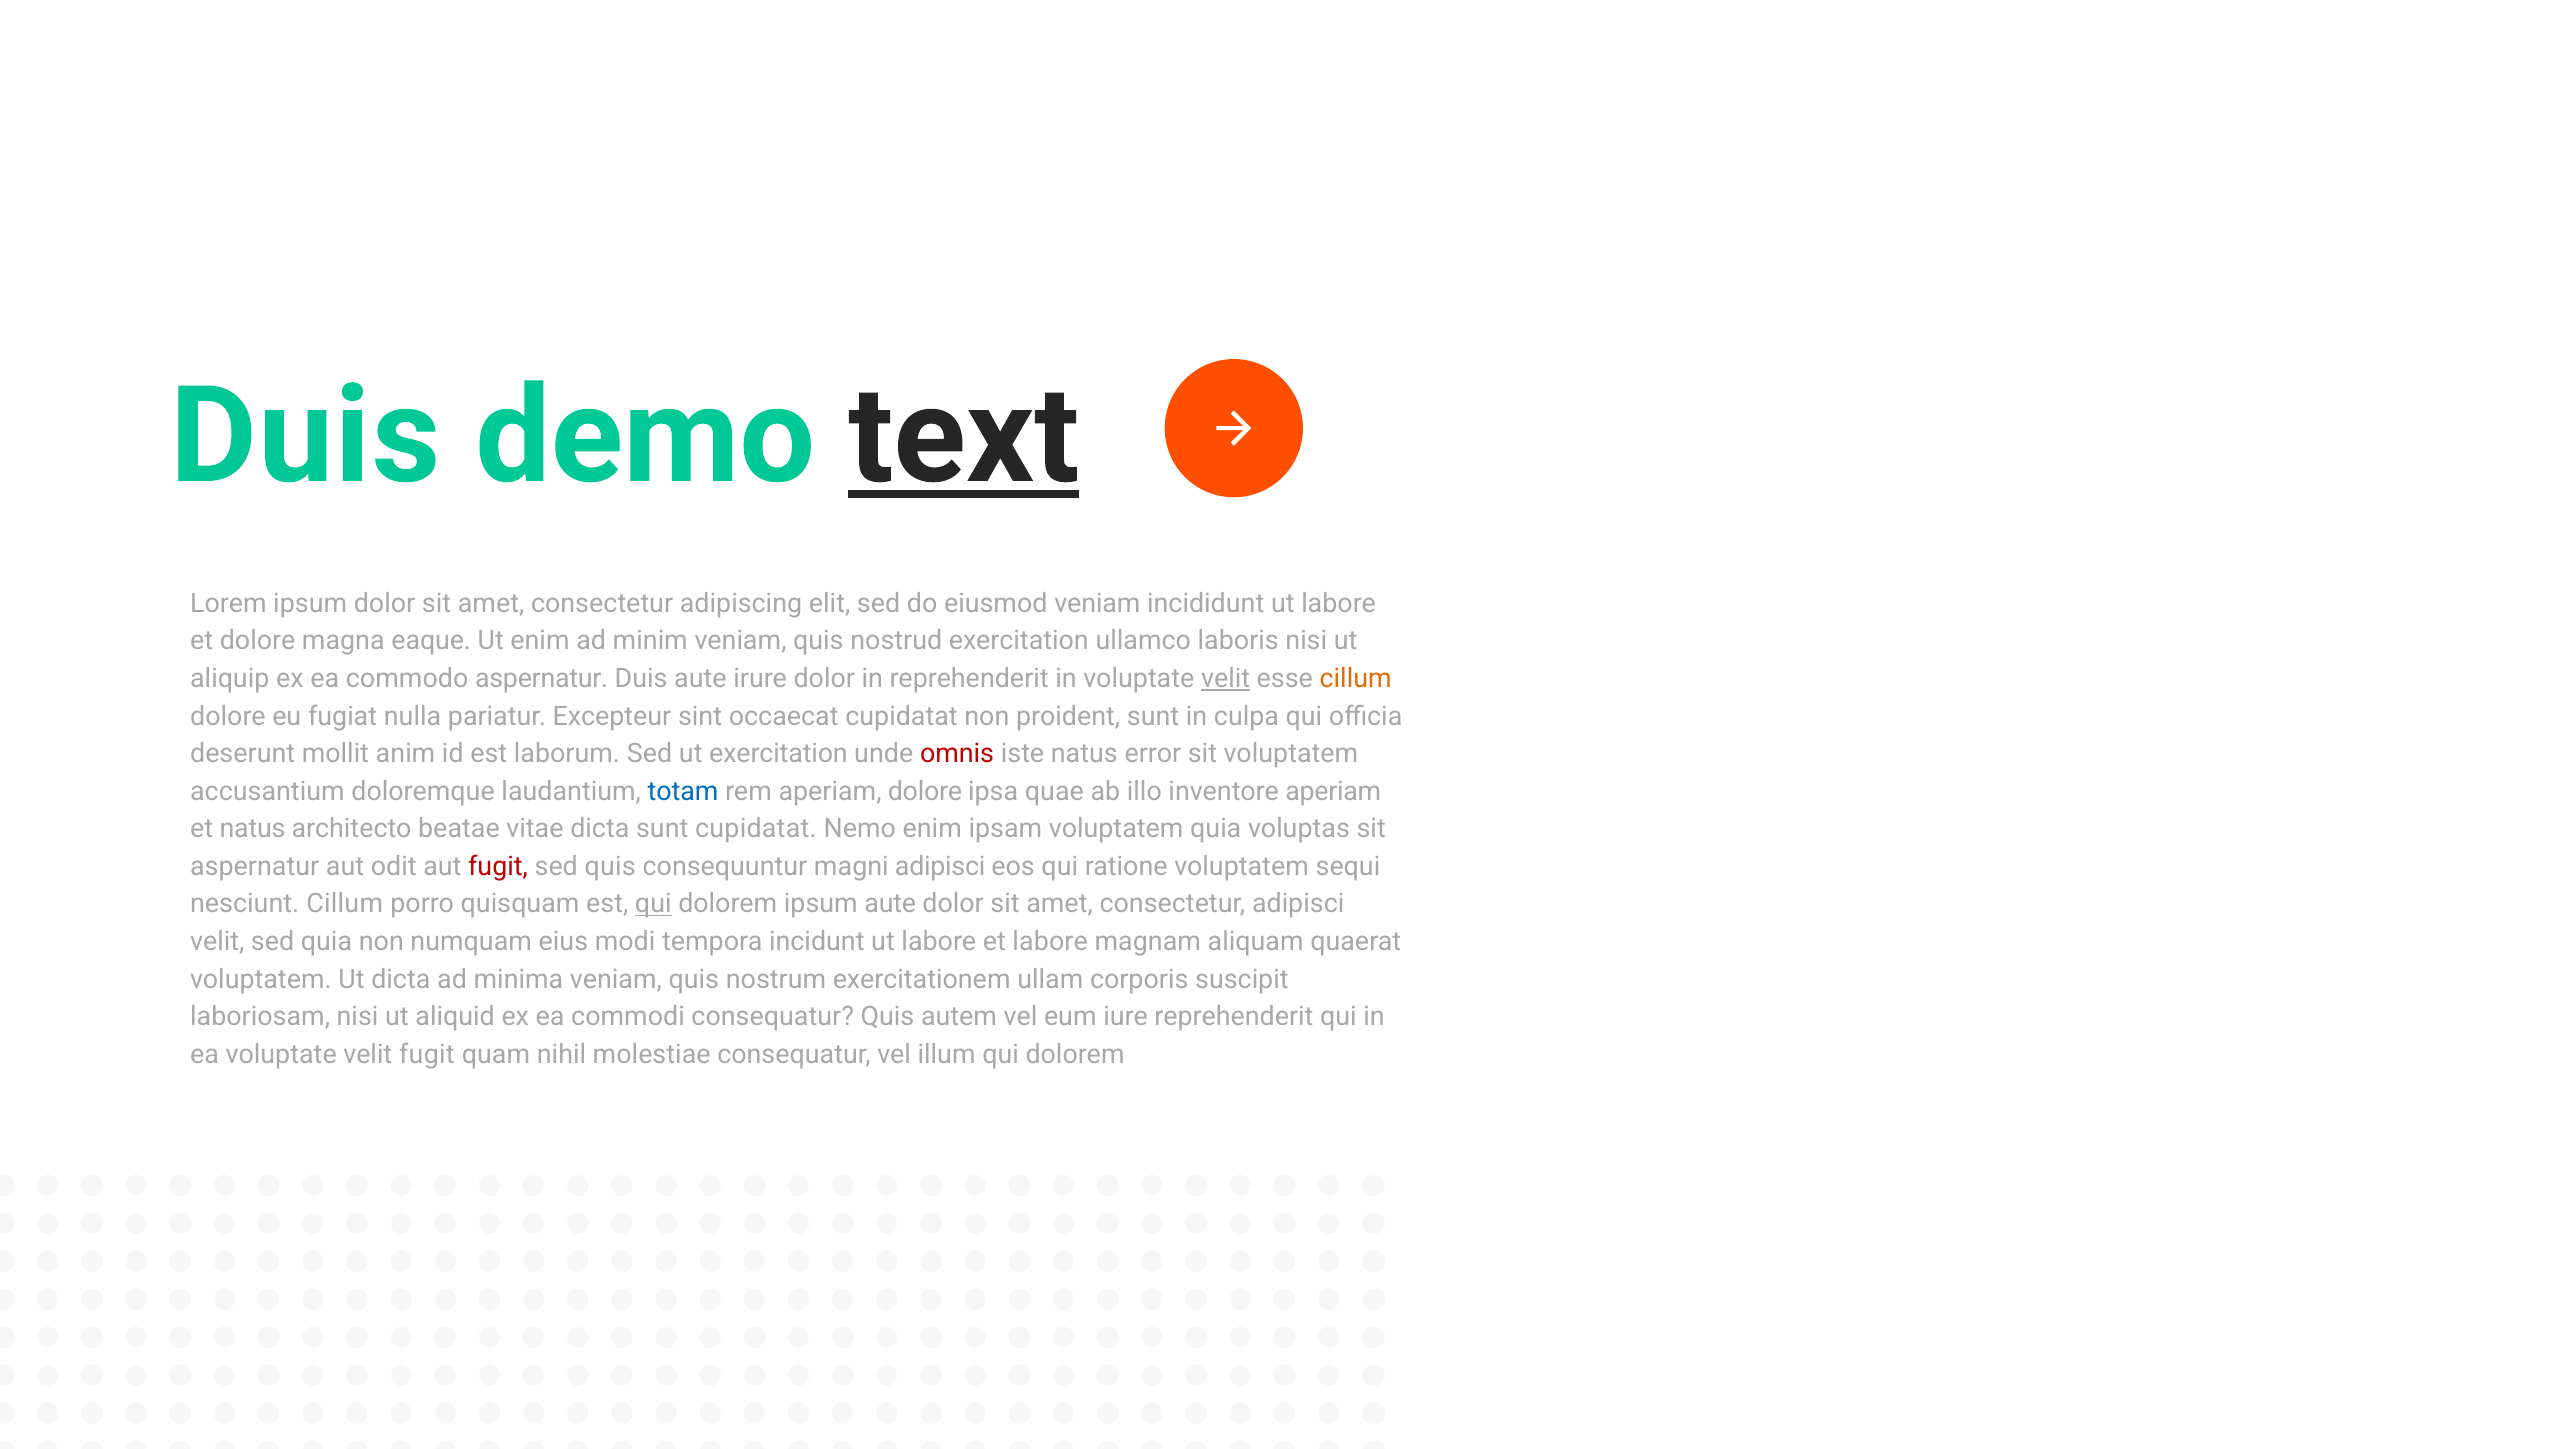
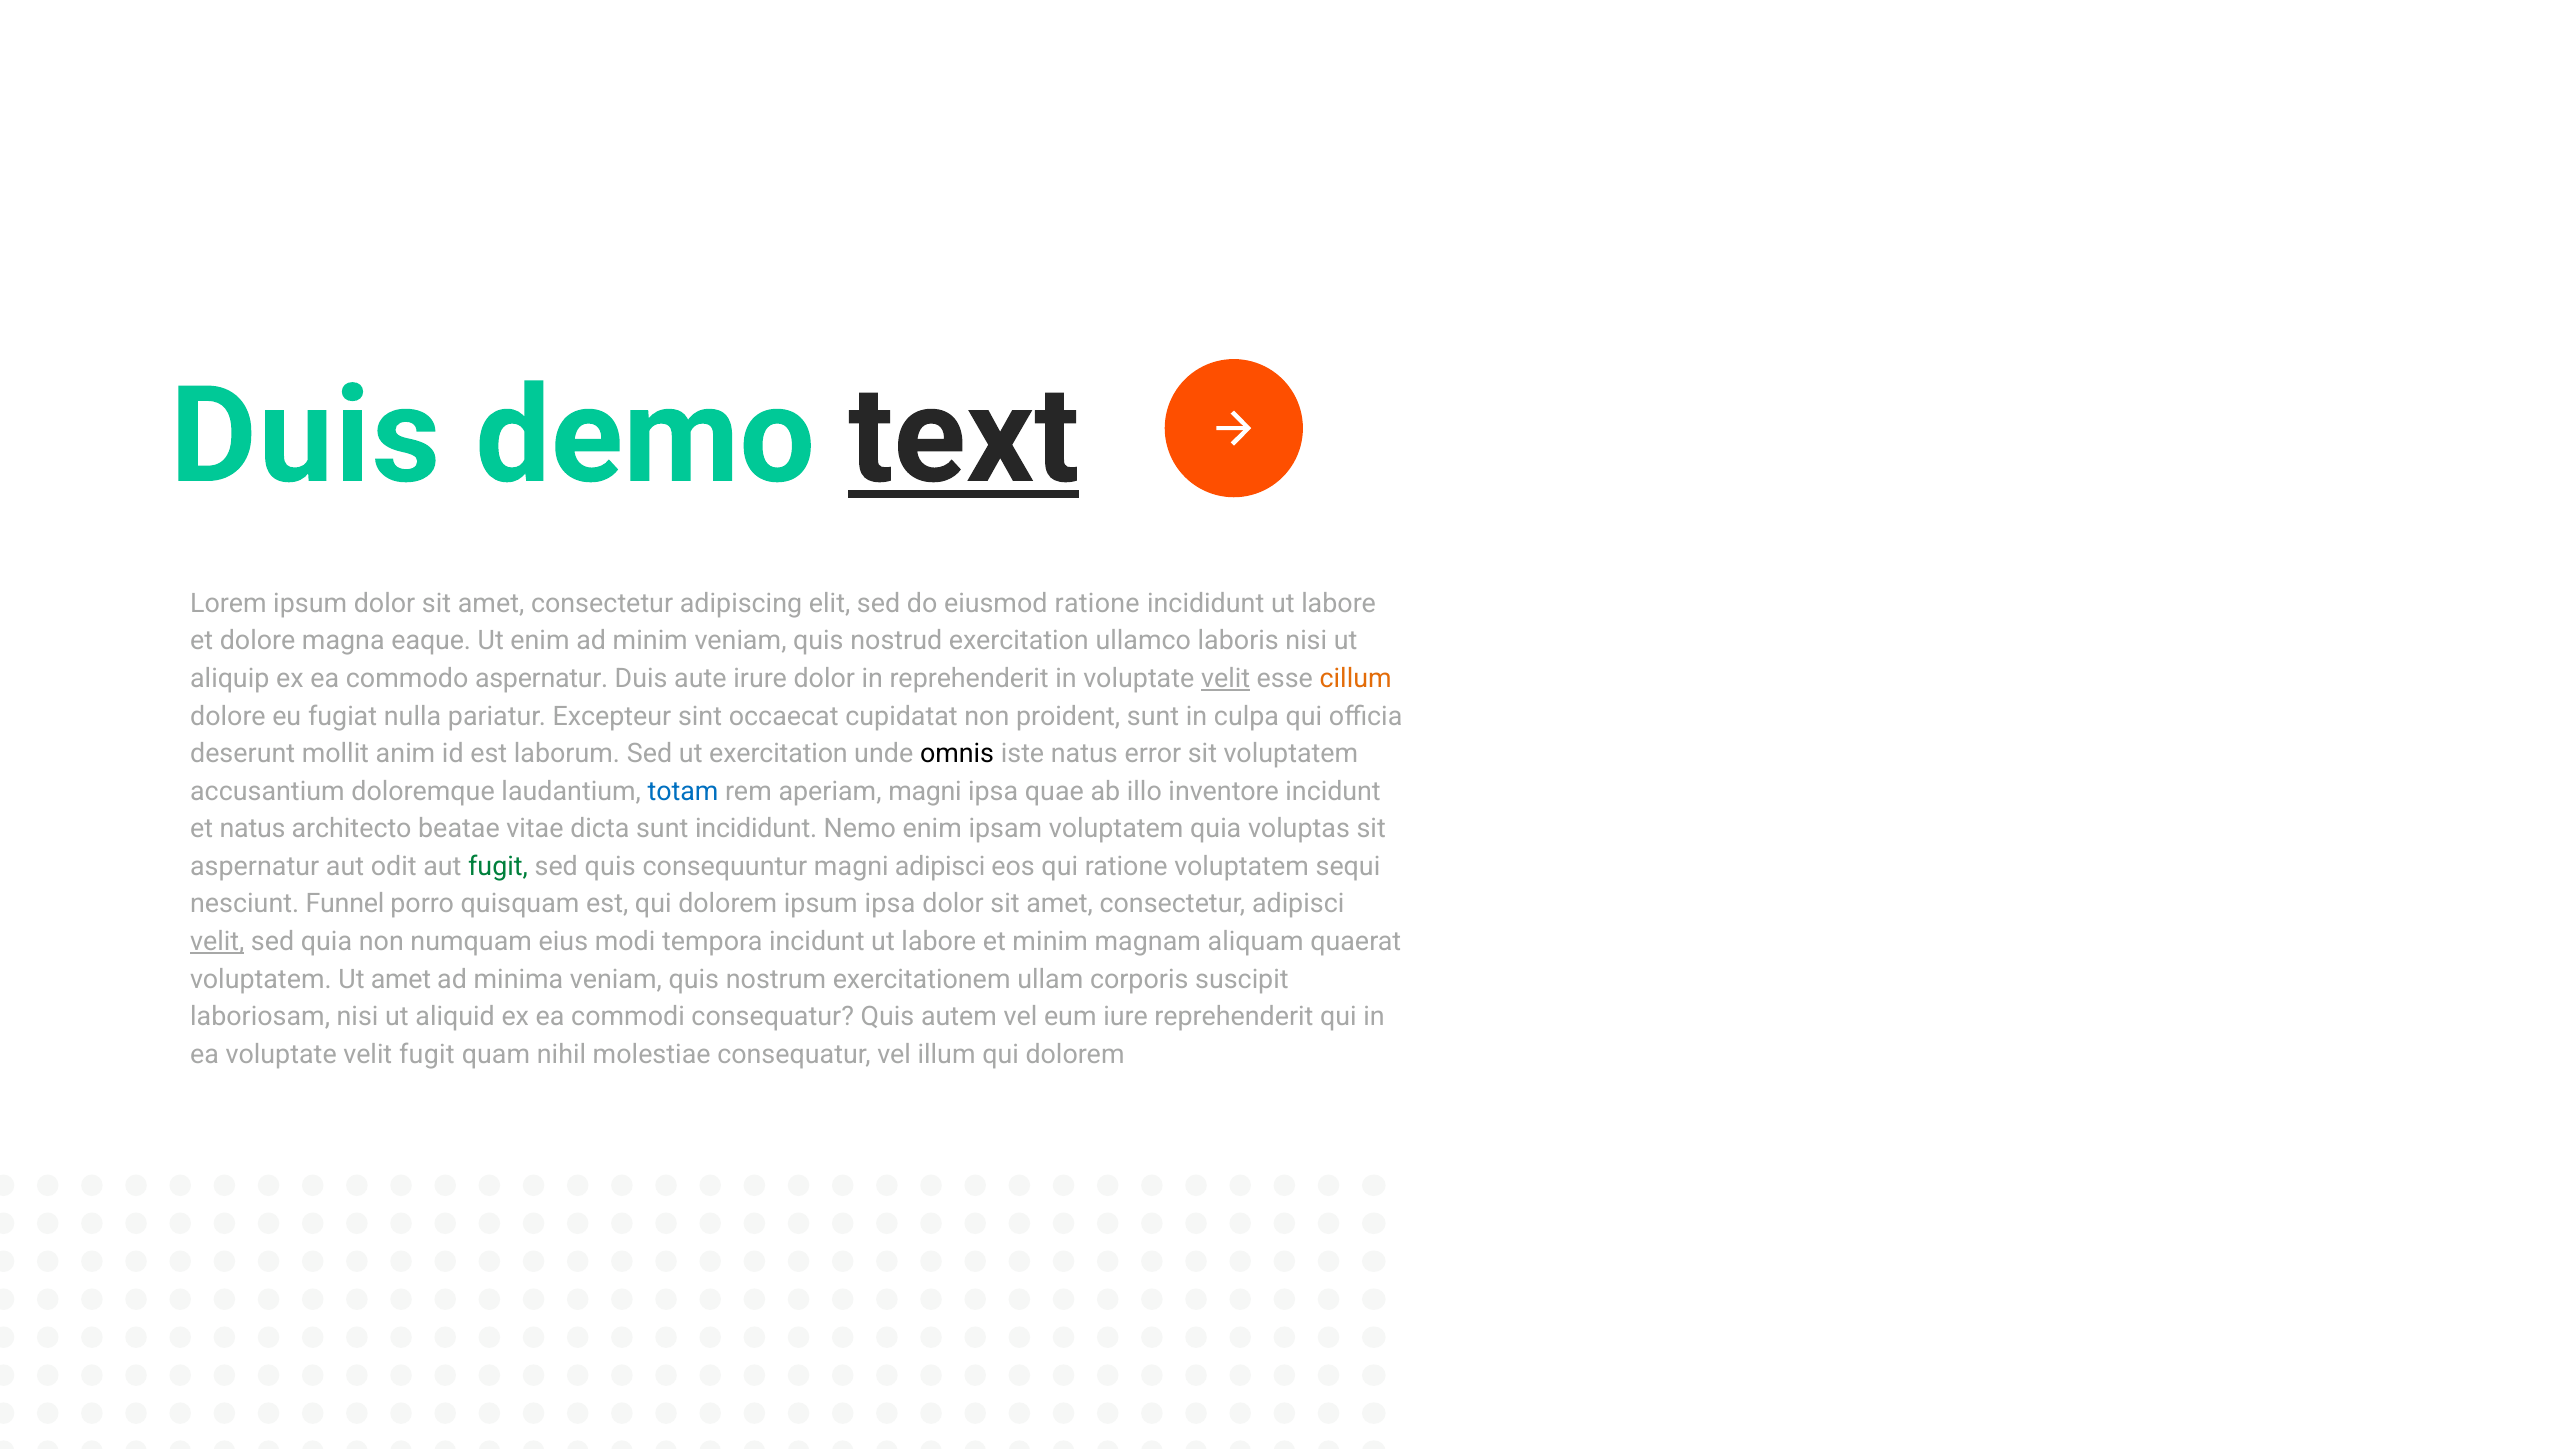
eiusmod veniam: veniam -> ratione (1097, 603)
omnis colour: red -> black (957, 754)
aperiam dolore: dolore -> magni (925, 791)
inventore aperiam: aperiam -> incidunt (1333, 791)
sunt cupidatat: cupidatat -> incididunt (756, 829)
fugit colour: red -> green (498, 866)
nesciunt Cillum: Cillum -> Funnel (345, 904)
qui underline: present -> none (653, 904)
ipsum aute: aute -> ipsa (890, 904)
velit underline: none -> present (217, 942)
et labore: labore -> minim (1050, 942)
Ut dicta: dicta -> amet (401, 979)
